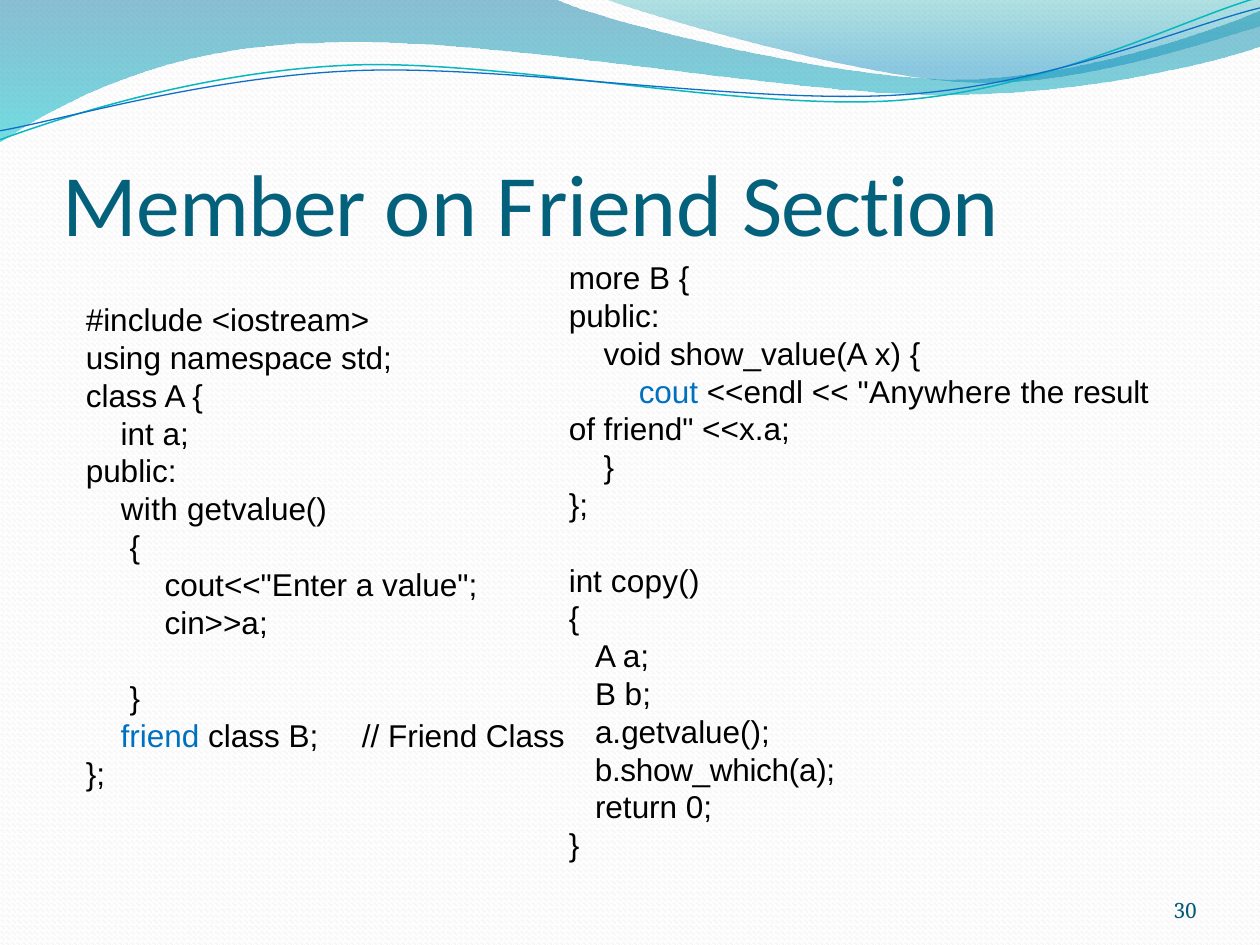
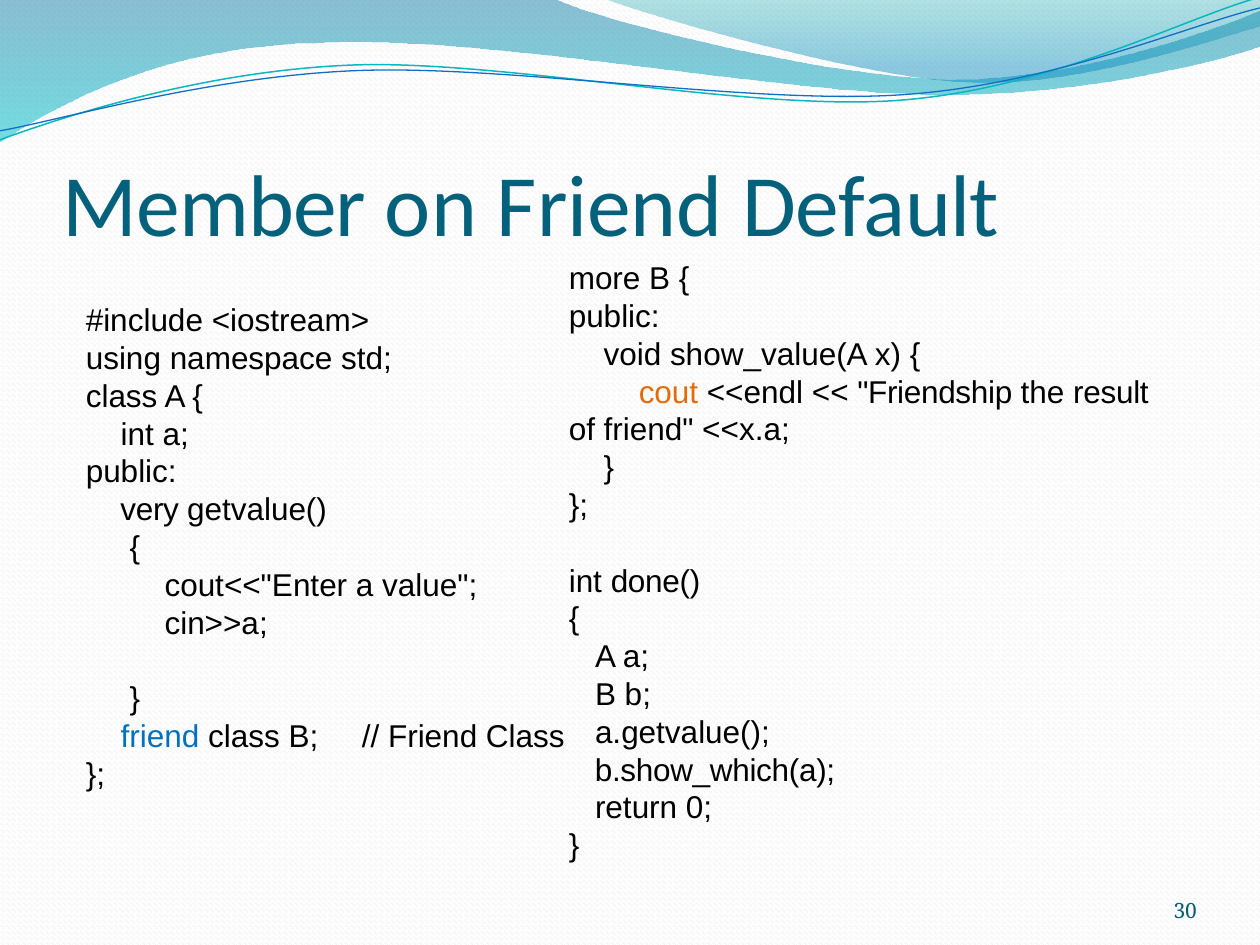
Section: Section -> Default (871, 208)
cout colour: blue -> orange (668, 393)
Anywhere: Anywhere -> Friendship (935, 393)
with: with -> very (150, 510)
copy(: copy( -> done( (656, 582)
